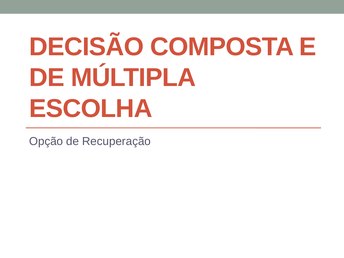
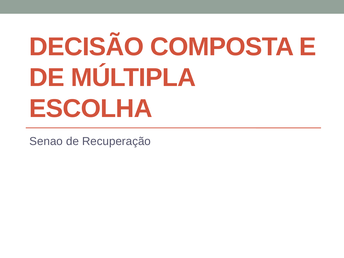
Opção: Opção -> Senao (46, 141)
